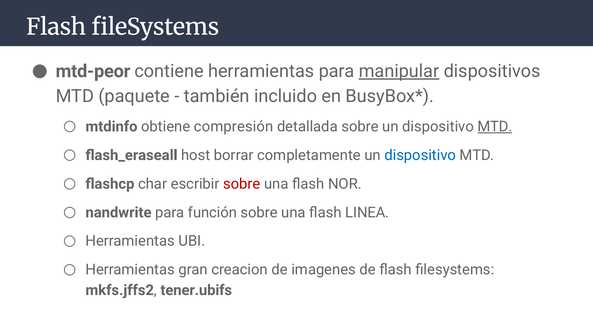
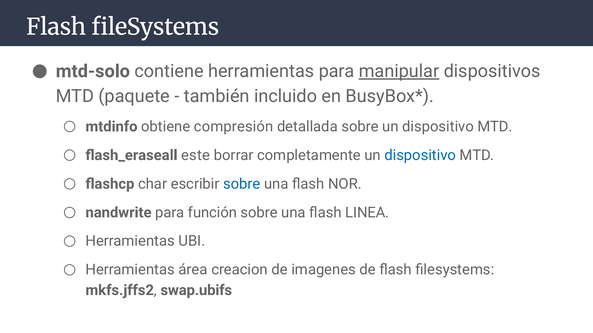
mtd-peor: mtd-peor -> mtd-solo (93, 71)
MTD underline: present -> none (495, 127)
host: host -> este (196, 155)
sobre colour: red -> blue (242, 184)
gran: gran -> área (193, 270)
tener.ubifs: tener.ubifs -> swap.ubifs (196, 291)
